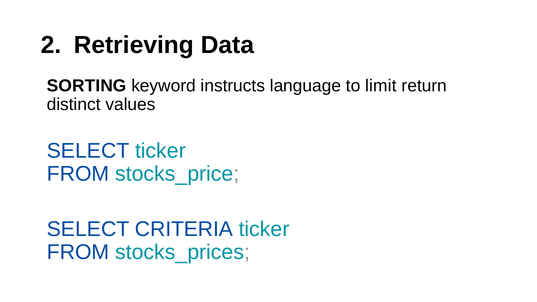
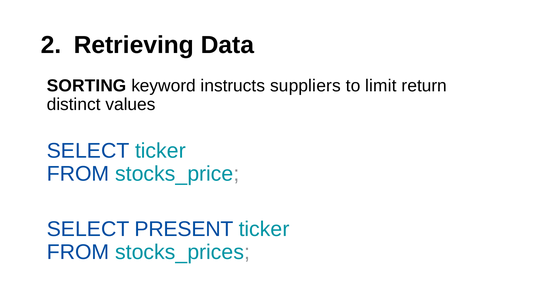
language: language -> suppliers (305, 86)
CRITERIA: CRITERIA -> PRESENT (184, 229)
